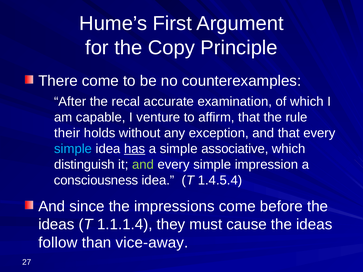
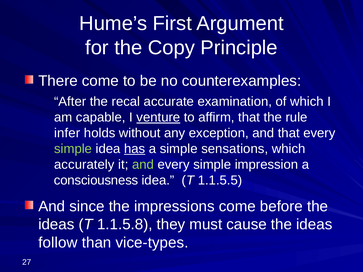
venture underline: none -> present (158, 117)
their: their -> infer (67, 133)
simple colour: light blue -> light green (73, 149)
associative: associative -> sensations (235, 149)
distinguish: distinguish -> accurately (84, 165)
1.4.5.4: 1.4.5.4 -> 1.1.5.5 (220, 180)
1.1.1.4: 1.1.1.4 -> 1.1.5.8 (125, 225)
vice-away: vice-away -> vice-types (152, 243)
